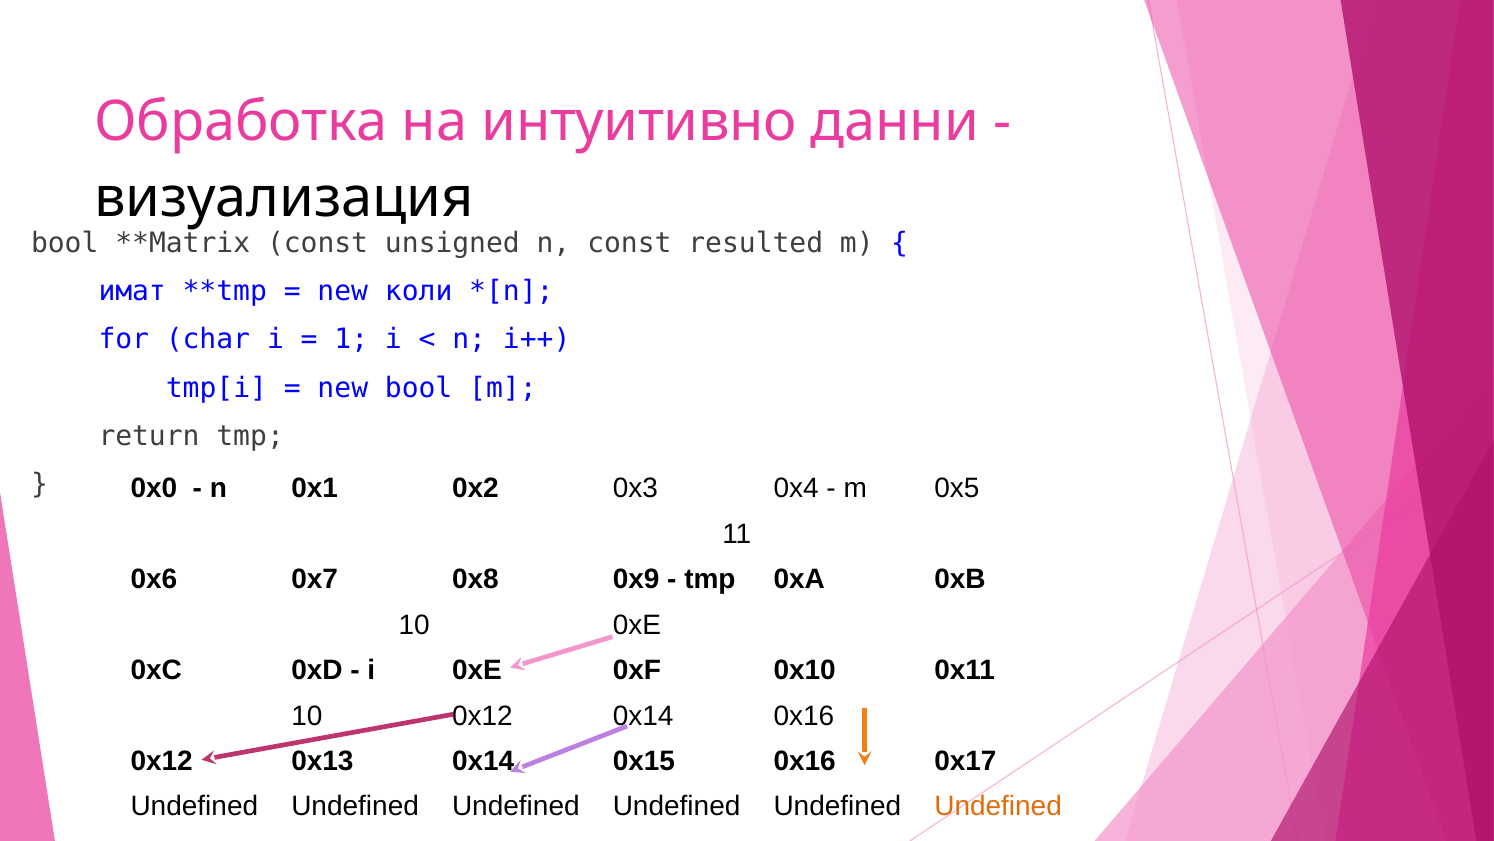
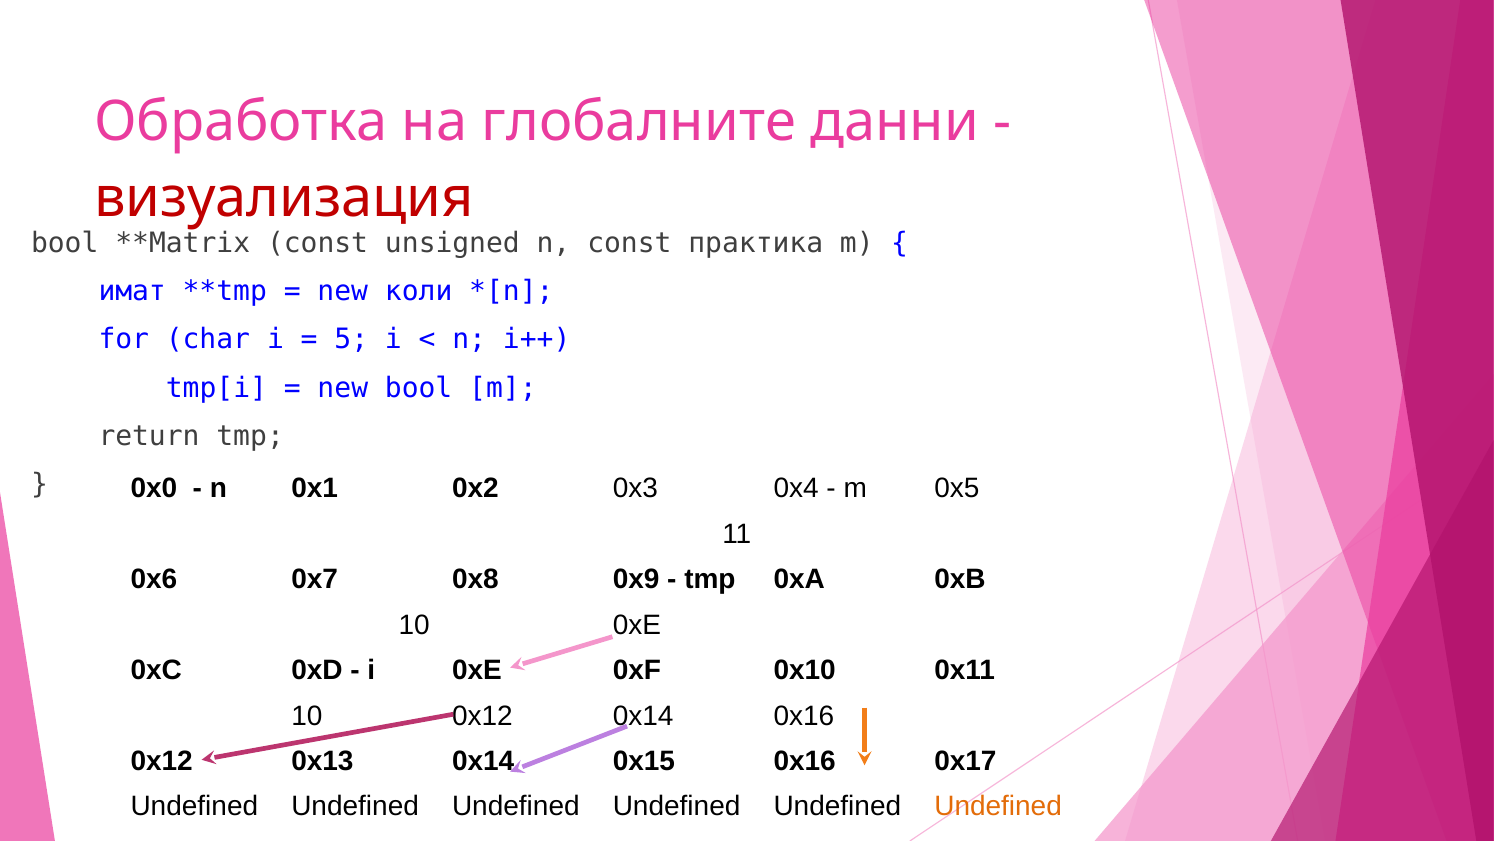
интуитивно: интуитивно -> глобалните (639, 122)
визуализация colour: black -> red (284, 198)
resulted: resulted -> практика (756, 243)
1: 1 -> 5 (351, 339)
